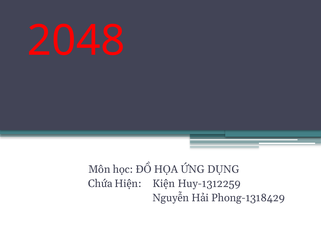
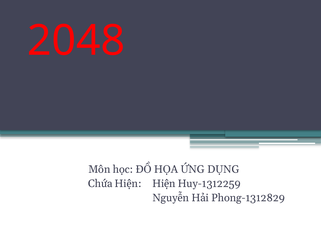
Hiện Kiện: Kiện -> Hiện (164, 183)
Phong-1318429: Phong-1318429 -> Phong-1312829 (248, 198)
